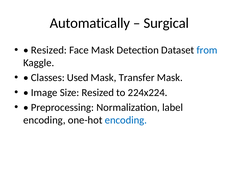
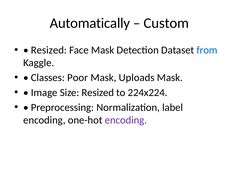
Surgical: Surgical -> Custom (166, 23)
Used: Used -> Poor (78, 78)
Transfer: Transfer -> Uploads (137, 78)
encoding colour: blue -> purple (126, 120)
